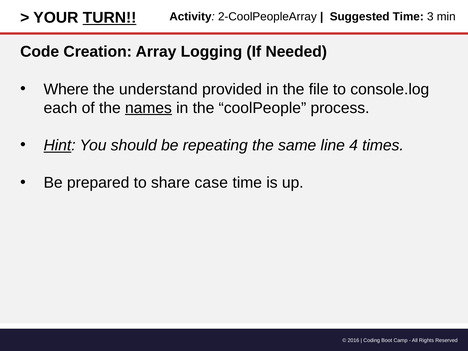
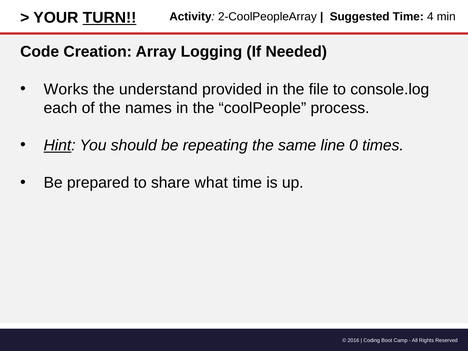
3: 3 -> 4 (430, 17)
Where: Where -> Works (66, 89)
names underline: present -> none (148, 108)
4: 4 -> 0 (354, 145)
case: case -> what (211, 183)
